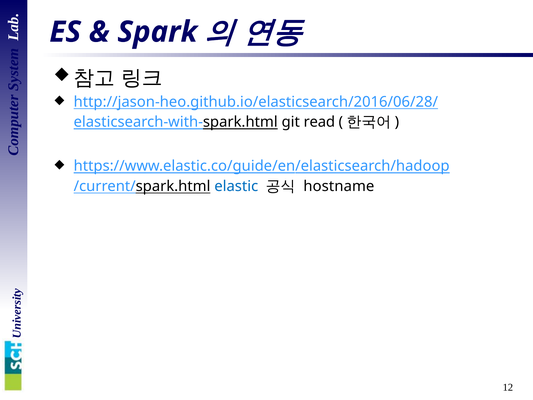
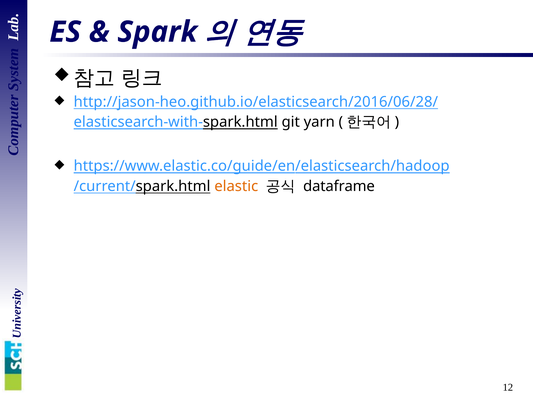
read: read -> yarn (319, 122)
elastic colour: blue -> orange (236, 186)
hostname: hostname -> dataframe (339, 186)
